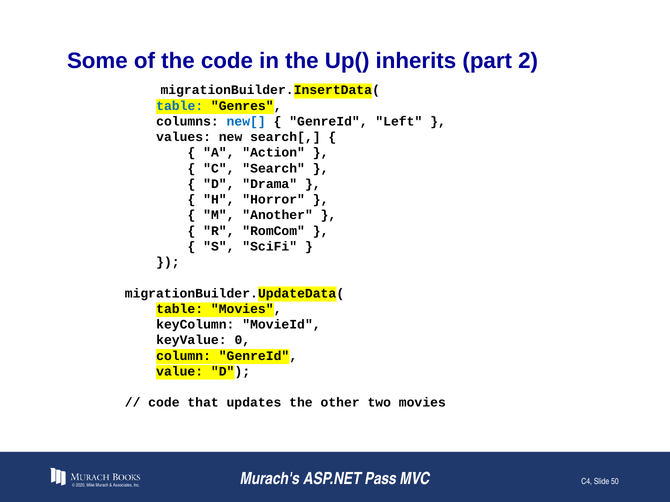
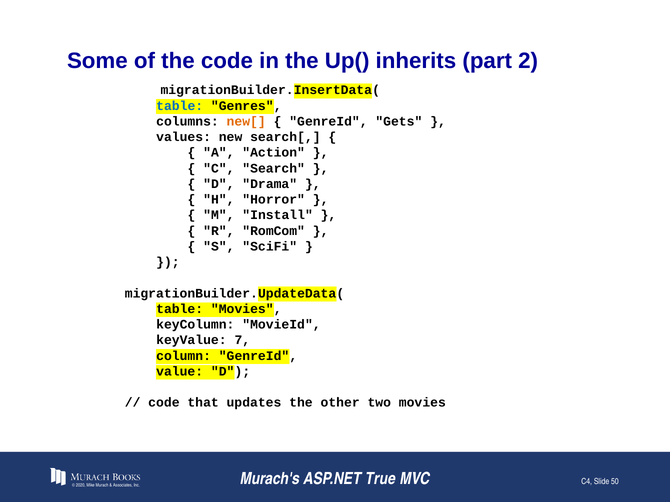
new[ colour: blue -> orange (246, 122)
Left: Left -> Gets (399, 122)
Another: Another -> Install (278, 215)
0: 0 -> 7 (242, 341)
Pass: Pass -> True (380, 479)
